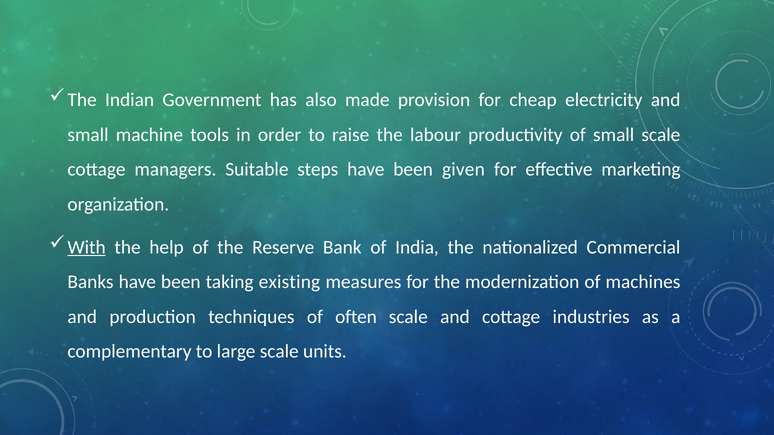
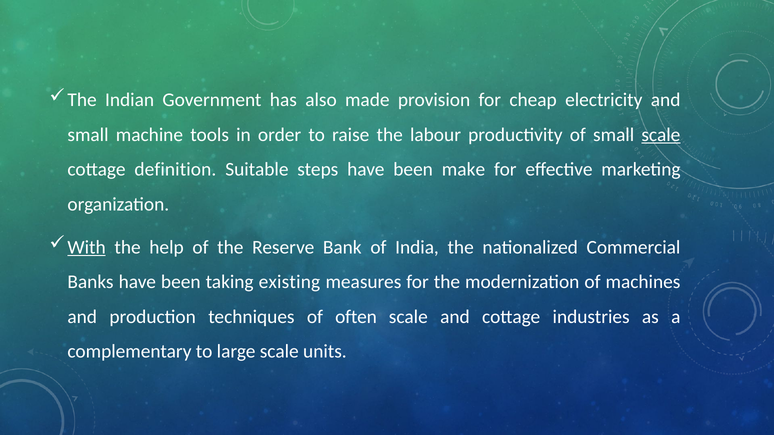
scale underline: none -> present (661, 135)
managers: managers -> definition (175, 170)
given: given -> make (463, 170)
